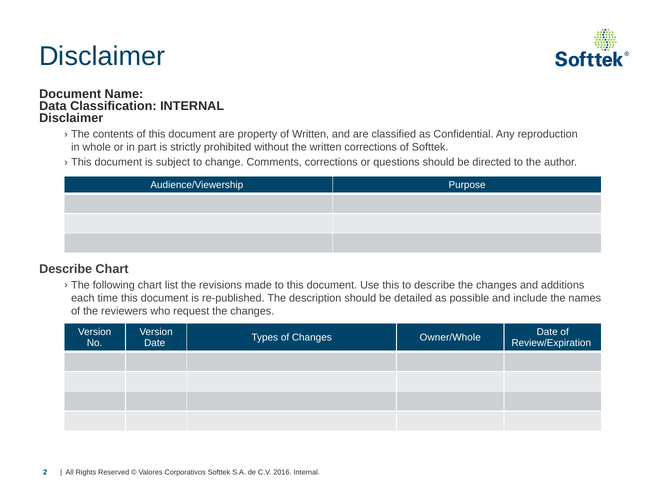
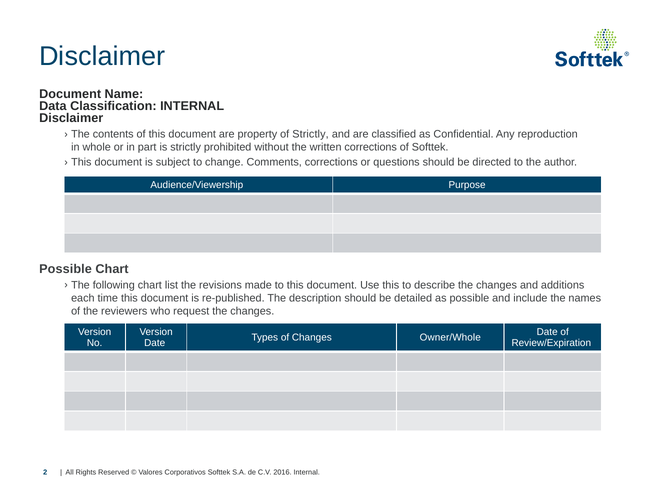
of Written: Written -> Strictly (310, 134)
Describe: Describe -> Possible (66, 269)
